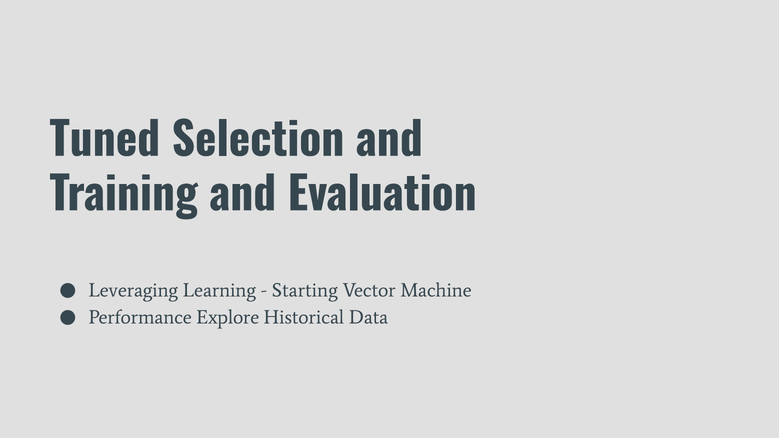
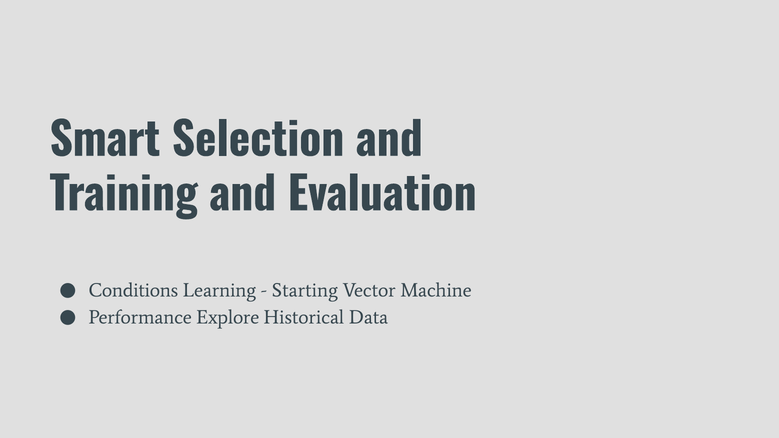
Tuned: Tuned -> Smart (105, 141)
Leveraging: Leveraging -> Conditions (133, 291)
